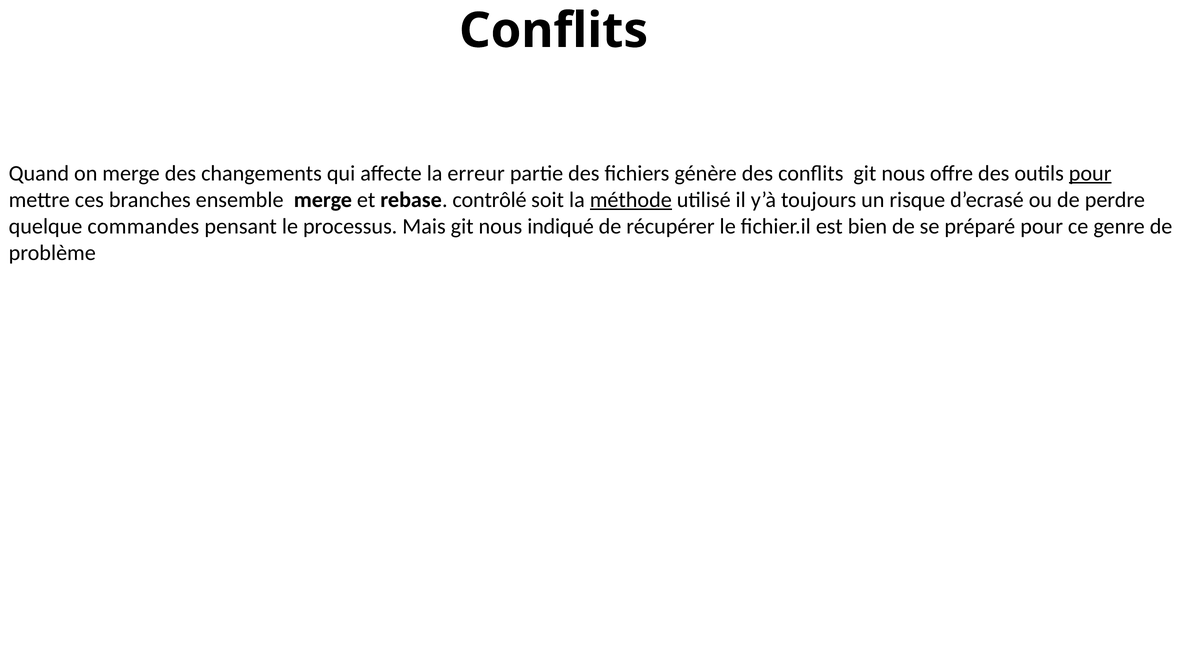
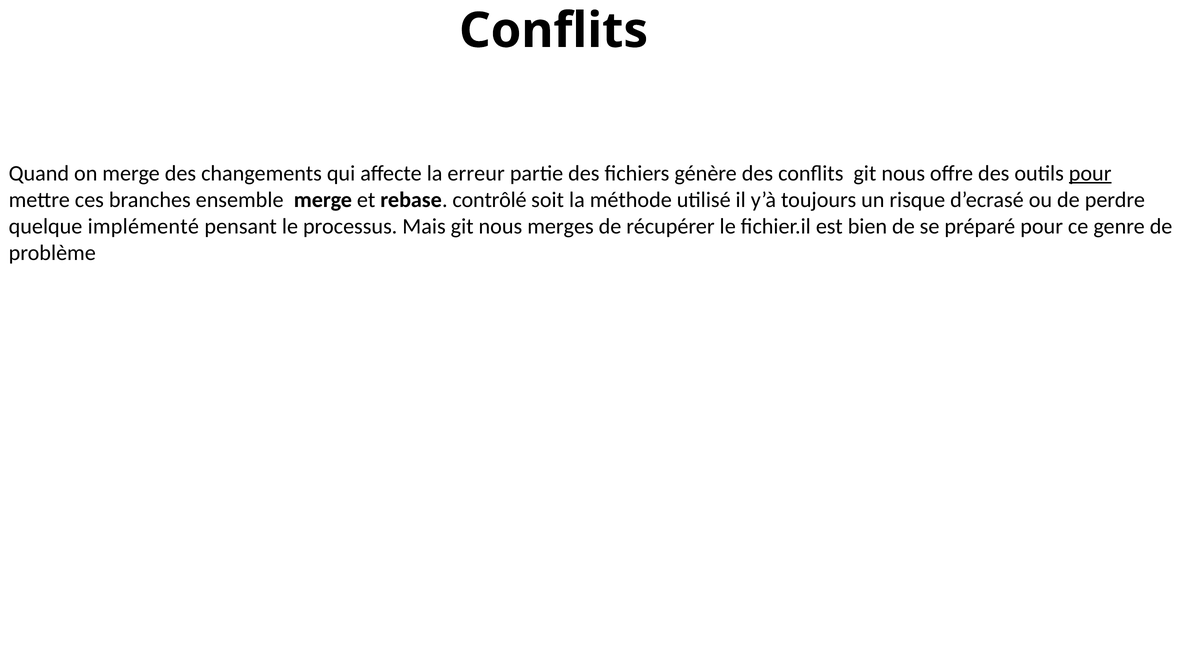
méthode underline: present -> none (631, 200)
commandes: commandes -> implémenté (143, 227)
indiqué: indiqué -> merges (560, 227)
